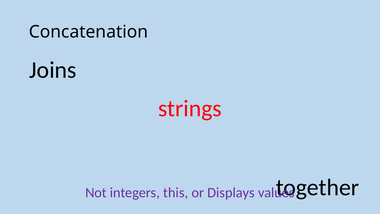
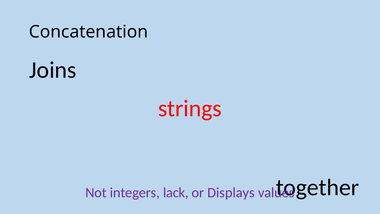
this: this -> lack (176, 192)
